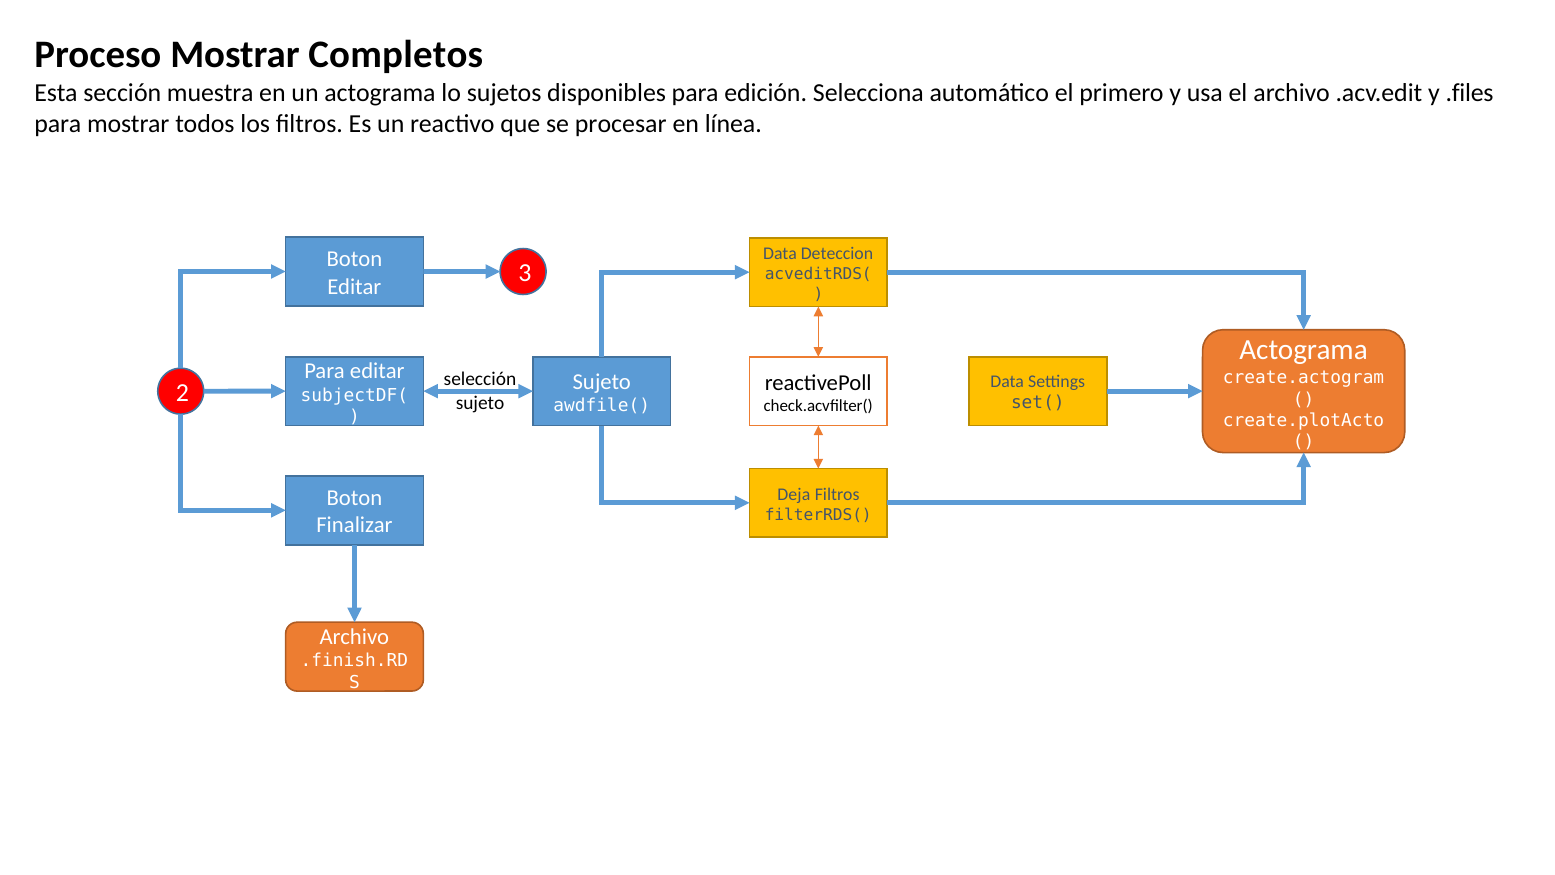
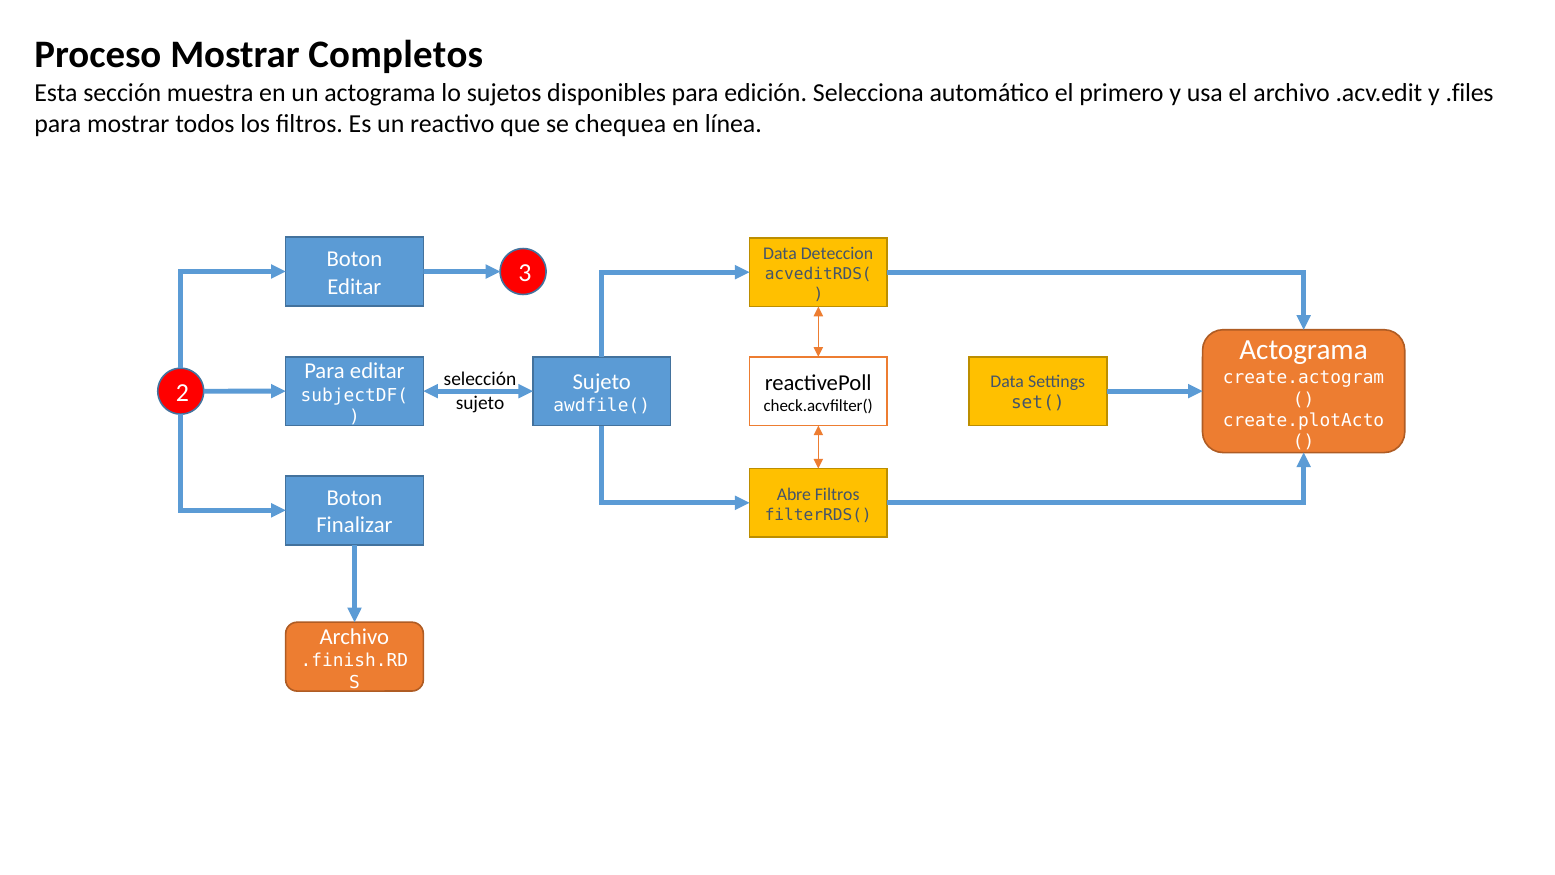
procesar: procesar -> chequea (621, 124)
Deja: Deja -> Abre (794, 494)
